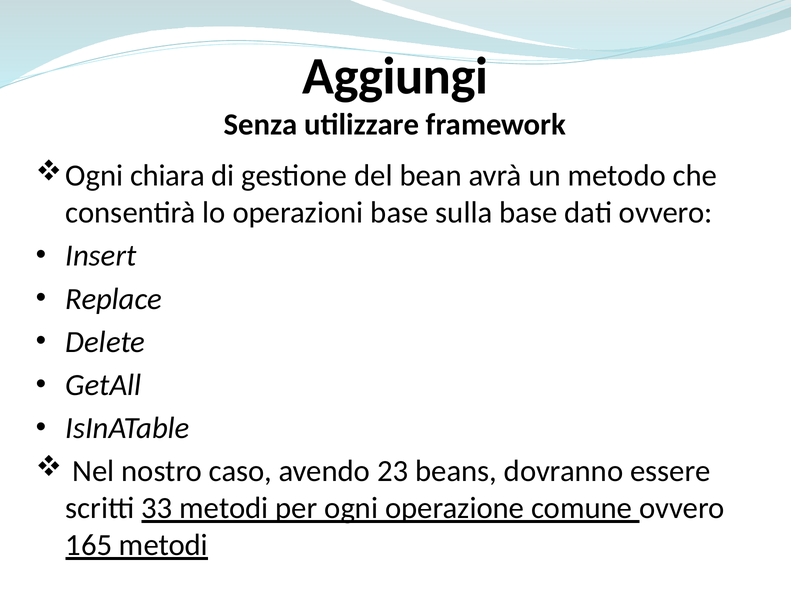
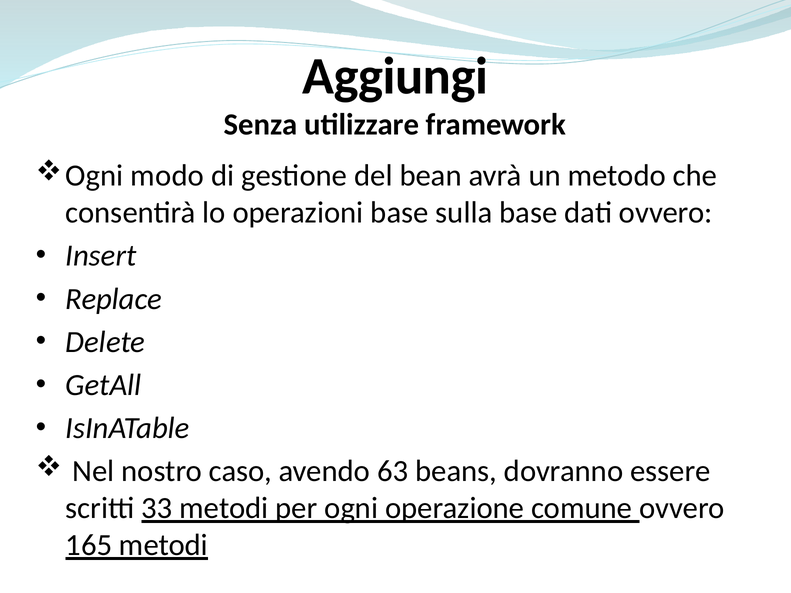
chiara: chiara -> modo (167, 176)
23: 23 -> 63 (393, 471)
